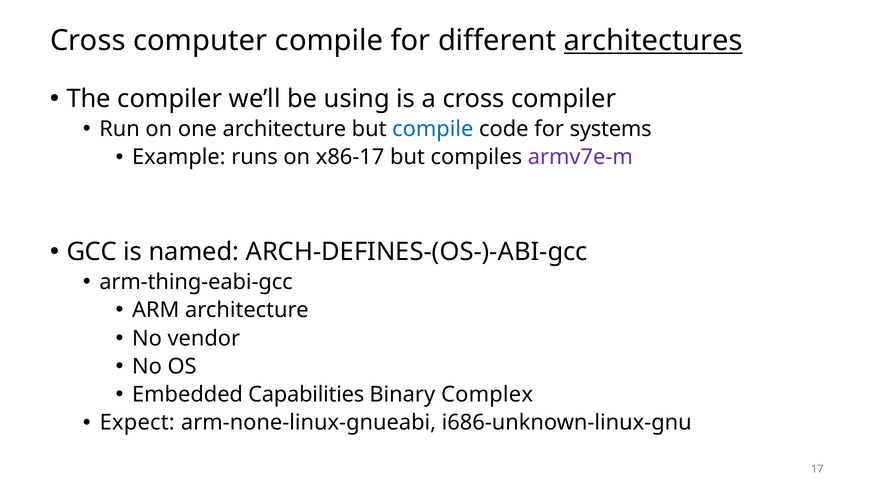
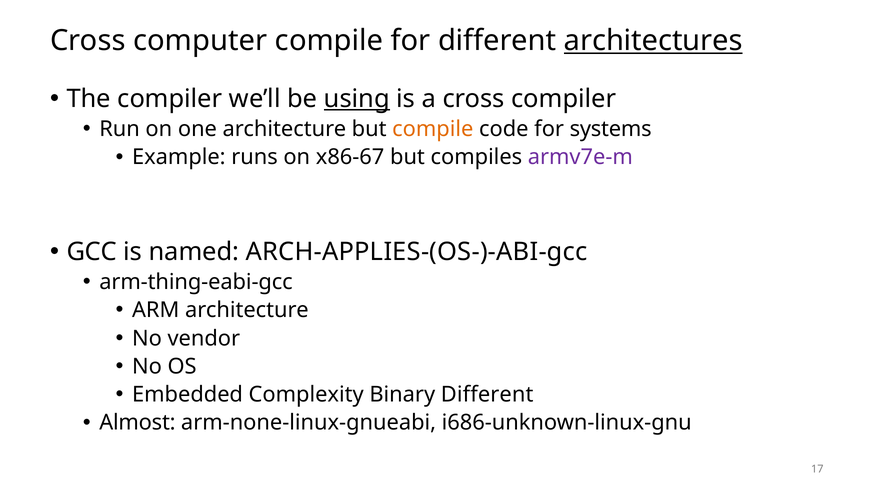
using underline: none -> present (357, 99)
compile colour: blue -> orange (433, 129)
x86-17: x86-17 -> x86-67 (350, 157)
ARCH-DEFINES-(OS-)-ABI-gcc: ARCH-DEFINES-(OS-)-ABI-gcc -> ARCH-APPLIES-(OS-)-ABI-gcc (417, 252)
Capabilities: Capabilities -> Complexity (306, 394)
Binary Complex: Complex -> Different (487, 394)
Expect: Expect -> Almost (137, 422)
